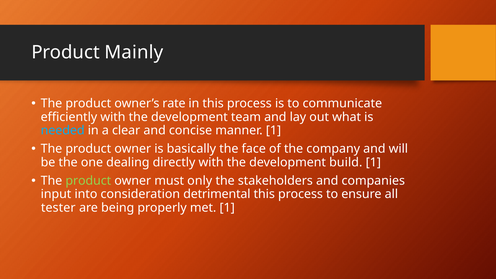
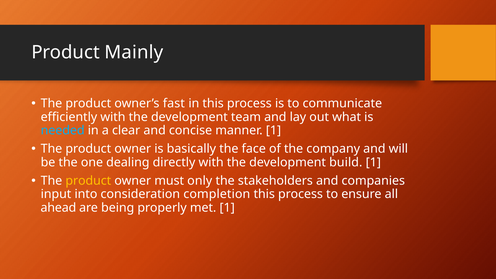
rate: rate -> fast (174, 104)
product colour: light green -> yellow (88, 181)
detrimental: detrimental -> completion (217, 194)
tester: tester -> ahead (58, 208)
